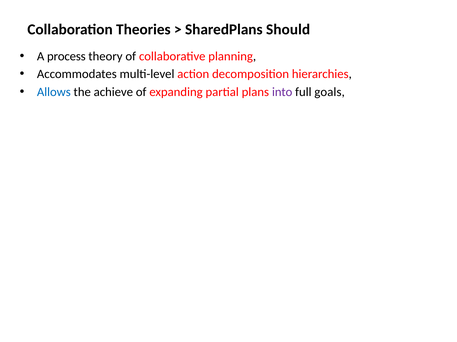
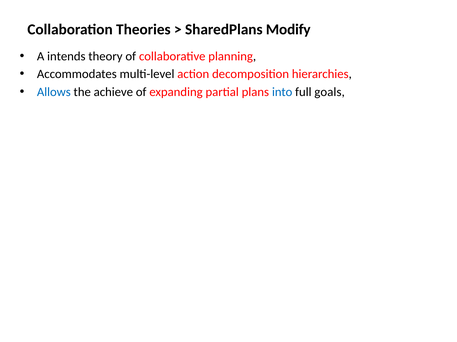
Should: Should -> Modify (288, 30)
process: process -> intends (66, 56)
into colour: purple -> blue (282, 92)
